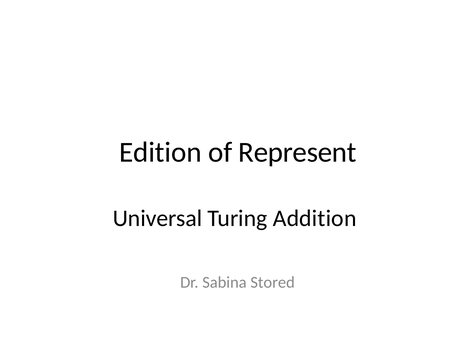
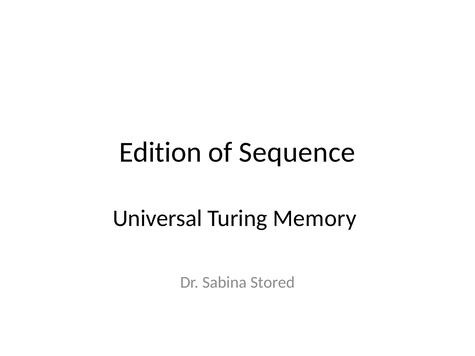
Represent: Represent -> Sequence (297, 152)
Addition: Addition -> Memory (315, 219)
